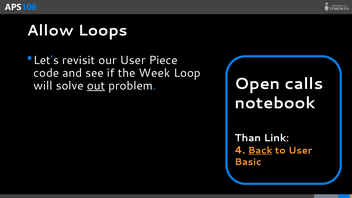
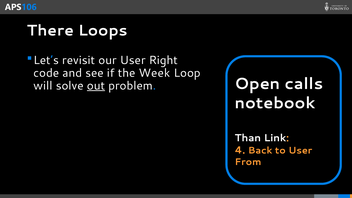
Allow: Allow -> There (50, 31)
Piece: Piece -> Right (163, 60)
Back underline: present -> none (260, 150)
Basic: Basic -> From (248, 162)
